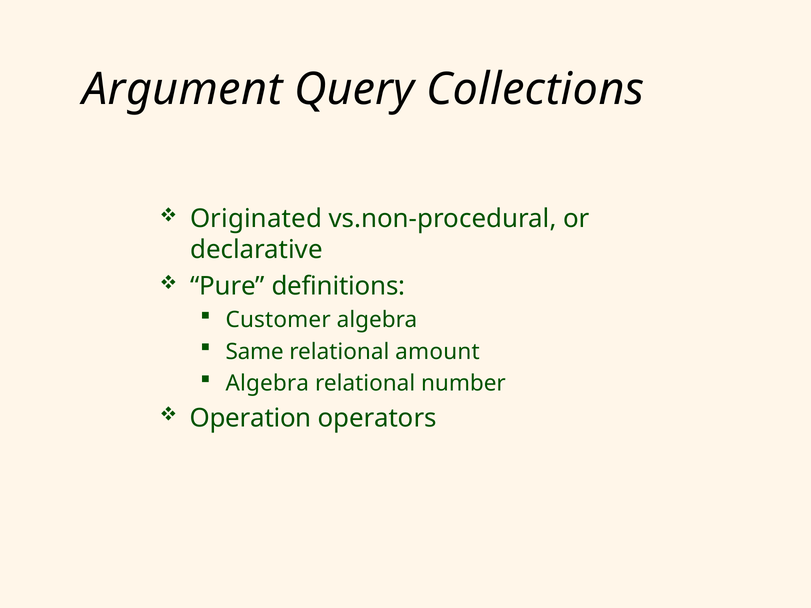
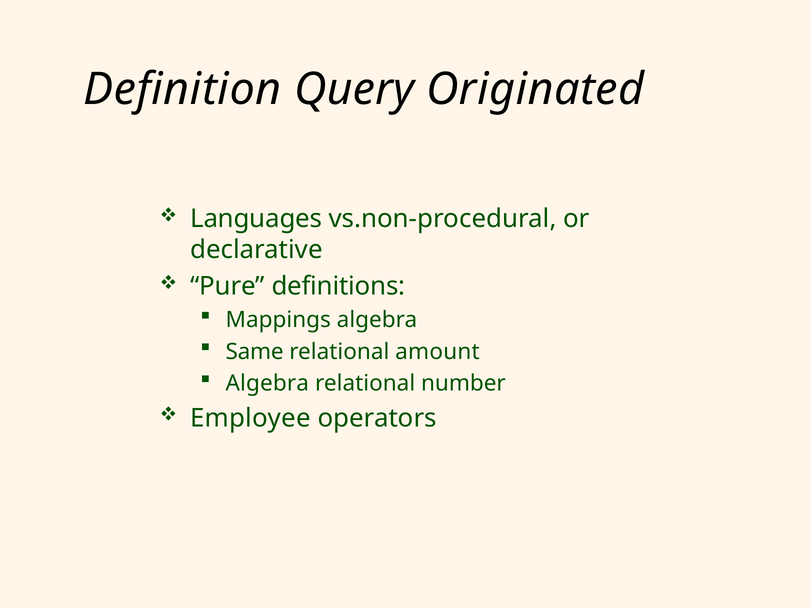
Argument: Argument -> Definition (182, 89)
Collections: Collections -> Originated (535, 89)
Originated: Originated -> Languages (256, 219)
Customer: Customer -> Mappings (278, 320)
Operation: Operation -> Employee (250, 418)
